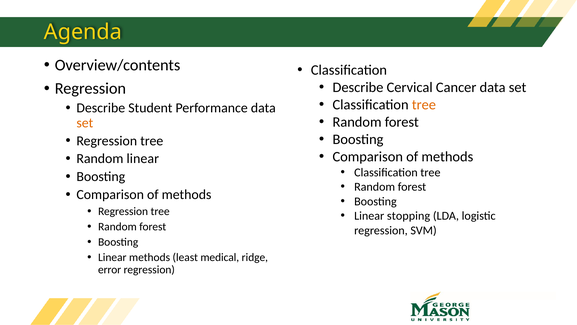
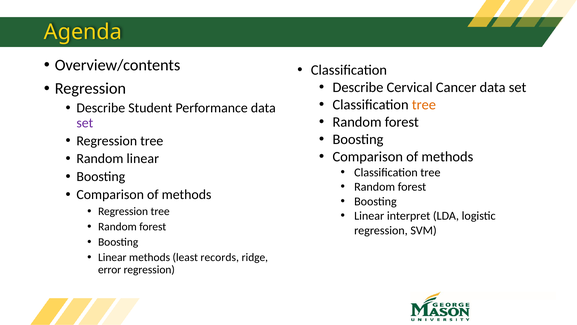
set colour: orange -> purple (85, 123)
stopping: stopping -> interpret (409, 216)
medical: medical -> records (220, 257)
